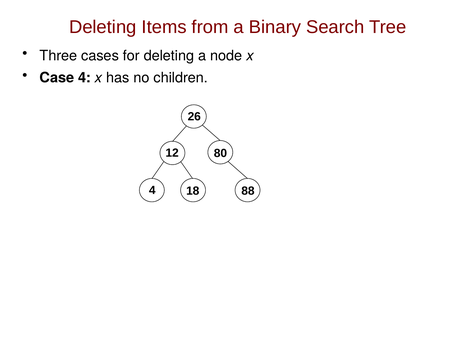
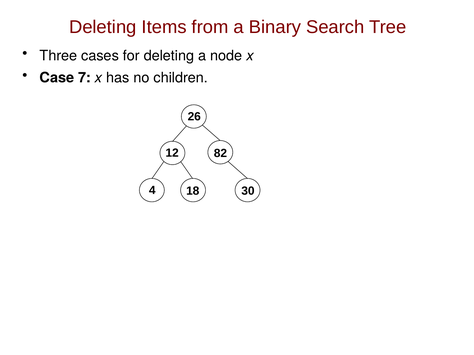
Case 4: 4 -> 7 (85, 78)
80: 80 -> 82 (220, 153)
88: 88 -> 30 (248, 191)
